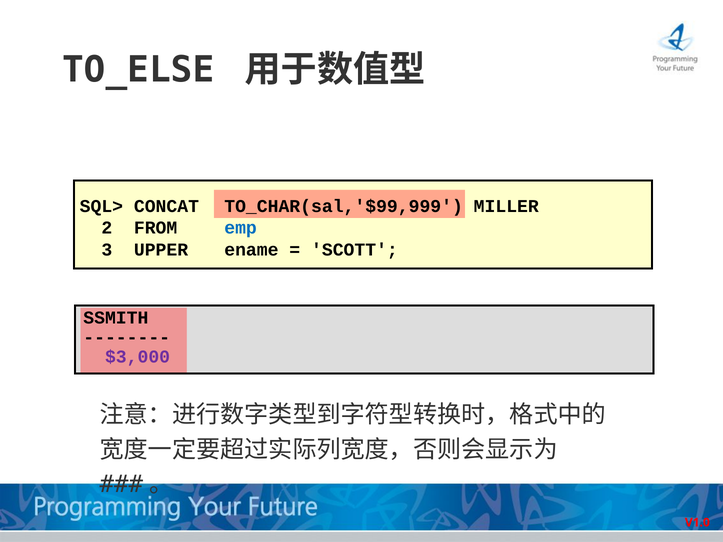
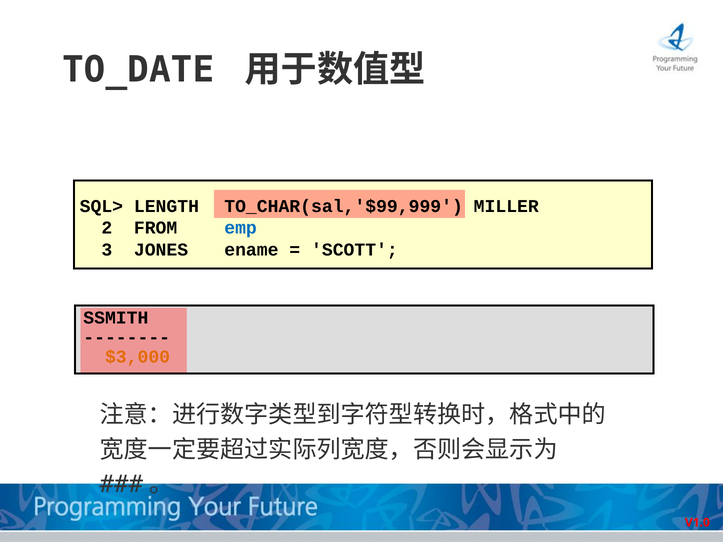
TO_ELSE: TO_ELSE -> TO_DATE (138, 70)
CONCAT: CONCAT -> LENGTH (166, 206)
UPPER: UPPER -> JONES (161, 250)
$3,000 colour: purple -> orange (138, 357)
